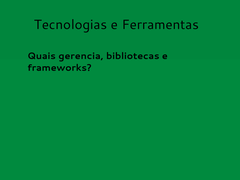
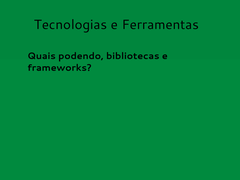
gerencia: gerencia -> podendo (81, 56)
